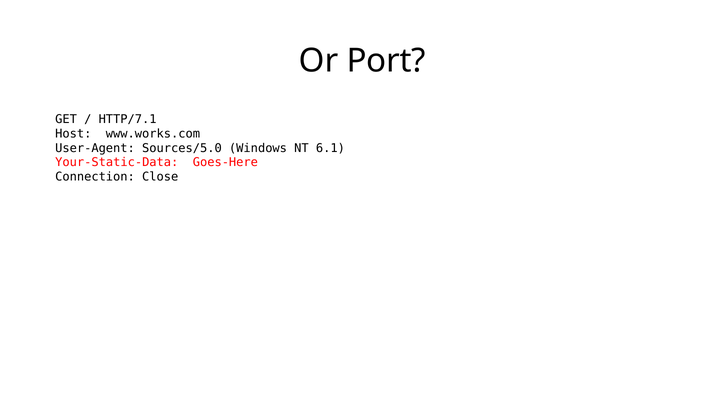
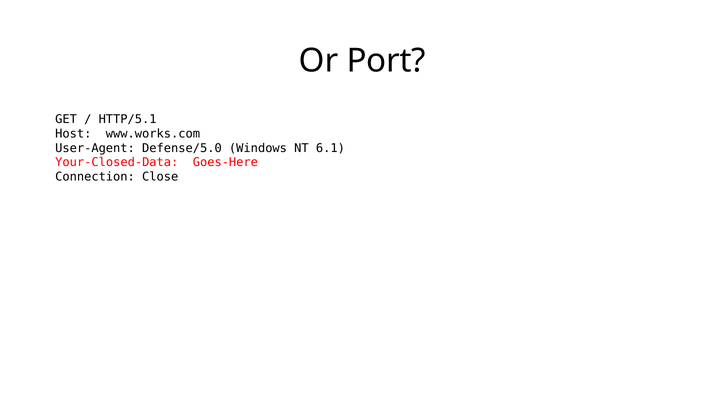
HTTP/7.1: HTTP/7.1 -> HTTP/5.1 (128, 119)
Sources/5.0: Sources/5.0 -> Defense/5.0 (182, 148)
Your-Static-Data: Your-Static-Data -> Your-Closed-Data (117, 163)
